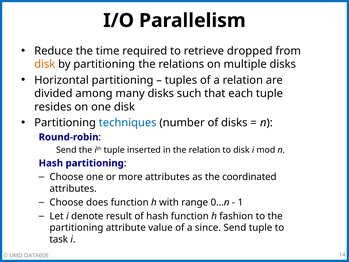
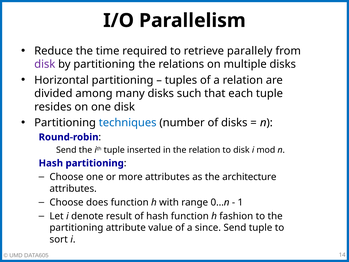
dropped: dropped -> parallely (250, 51)
disk colour: orange -> purple (45, 64)
coordinated: coordinated -> architecture (249, 177)
task: task -> sort (59, 239)
